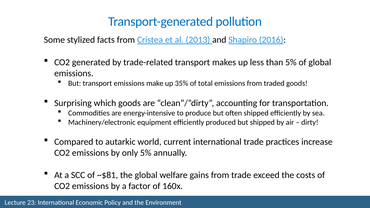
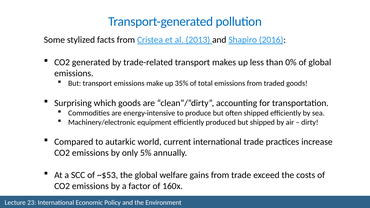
than 5%: 5% -> 0% (291, 62)
~$81: ~$81 -> ~$53 (108, 175)
